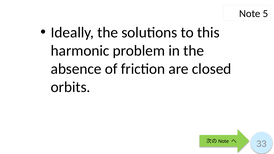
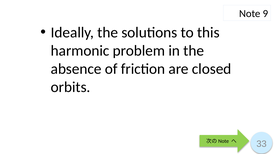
5: 5 -> 9 (265, 14)
